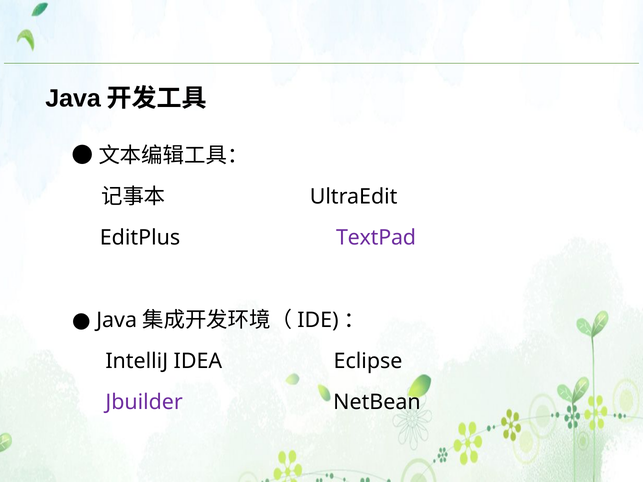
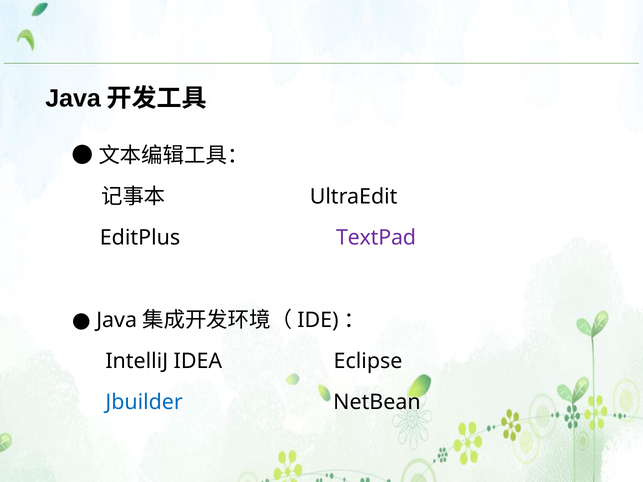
Jbuilder colour: purple -> blue (144, 403)
